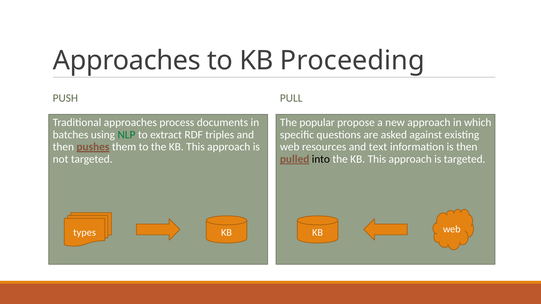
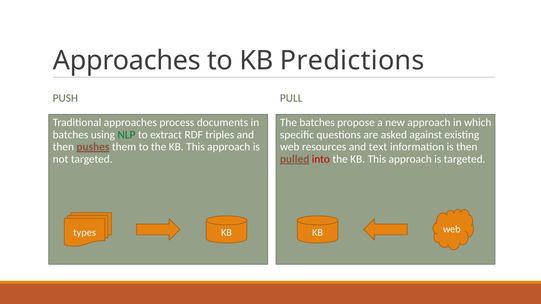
Proceeding: Proceeding -> Predictions (352, 61)
The popular: popular -> batches (317, 123)
into colour: black -> red (321, 159)
